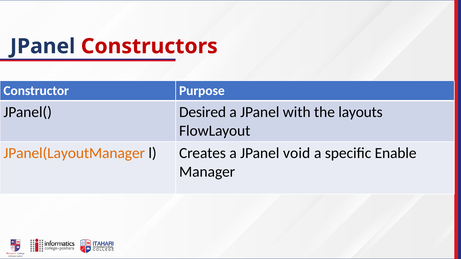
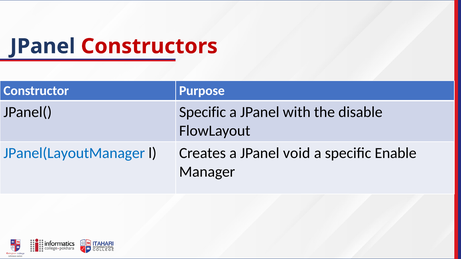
JPanel( Desired: Desired -> Specific (203, 112)
layouts: layouts -> disable (360, 112)
JPanel(LayoutManager colour: orange -> blue (74, 153)
